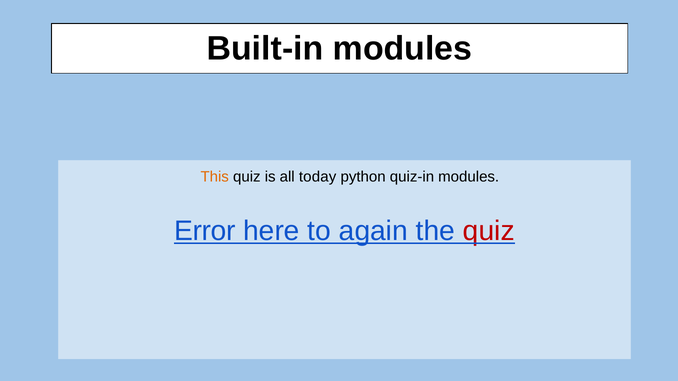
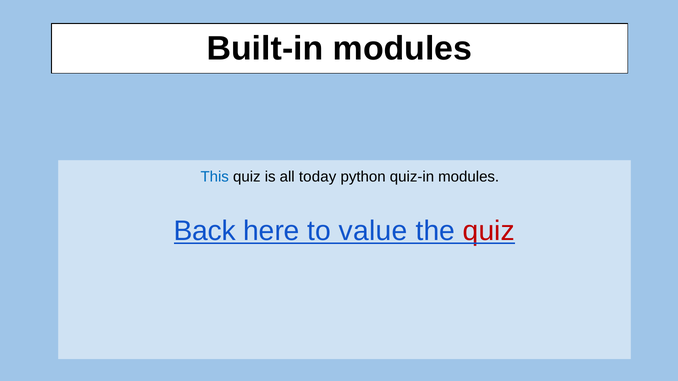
This colour: orange -> blue (215, 177)
Error: Error -> Back (205, 231)
again: again -> value (373, 231)
